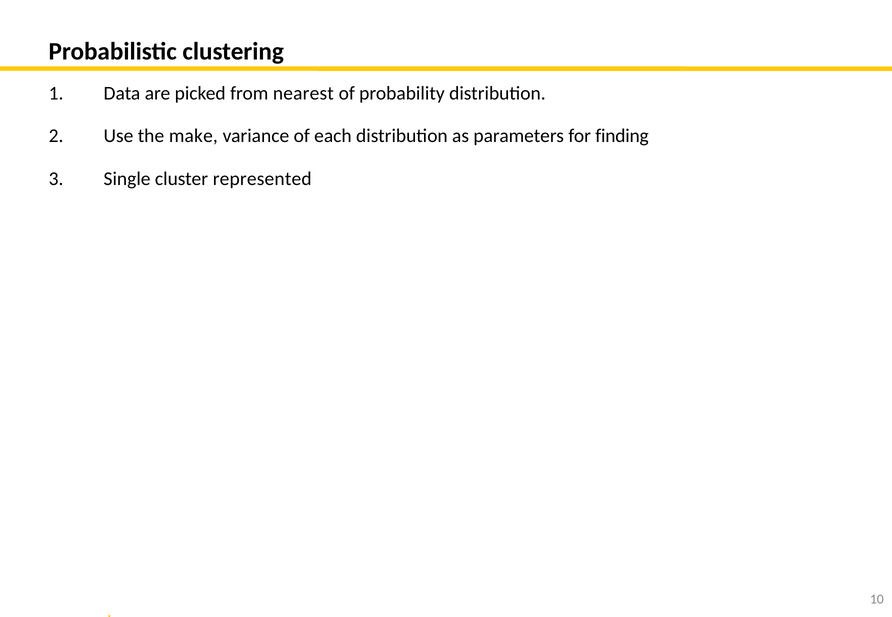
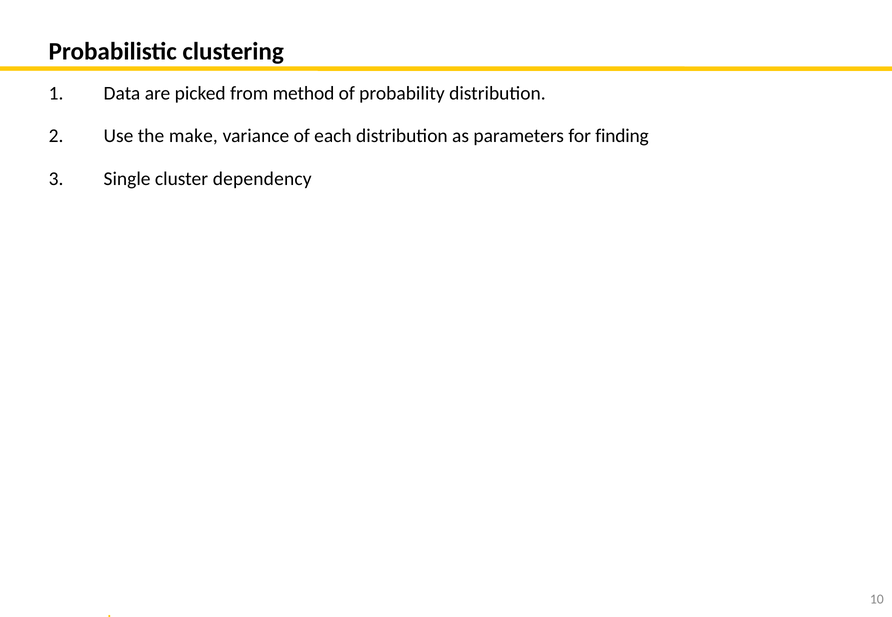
nearest: nearest -> method (304, 93)
represented: represented -> dependency (262, 179)
